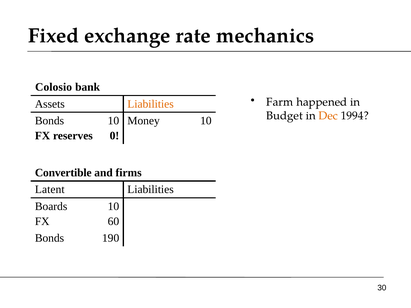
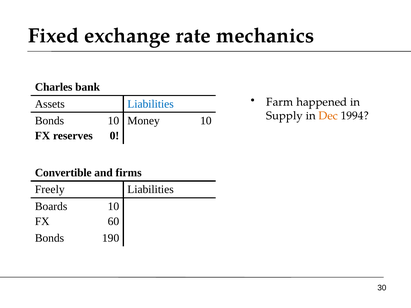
Colosio: Colosio -> Charles (54, 87)
Liabilities colour: orange -> blue (151, 104)
Budget: Budget -> Supply (284, 116)
Latent: Latent -> Freely (50, 190)
